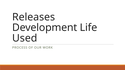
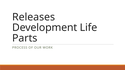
Used: Used -> Parts (25, 38)
